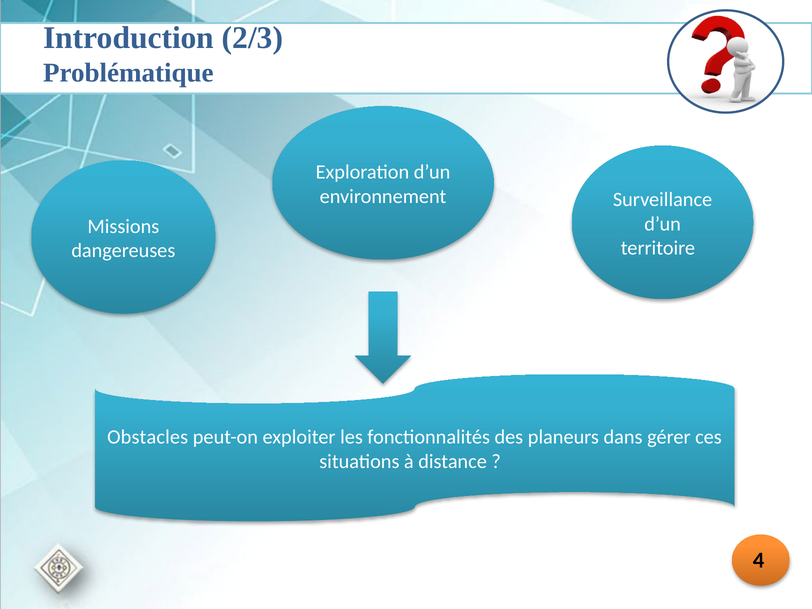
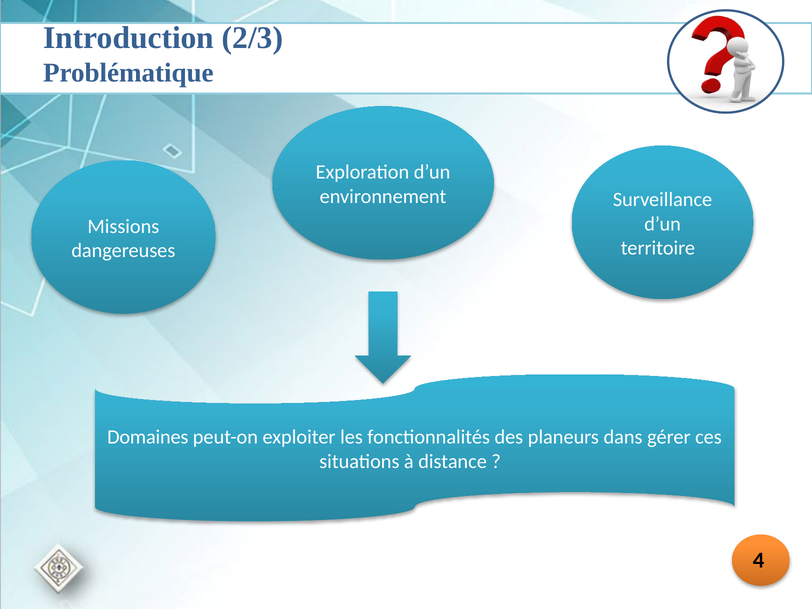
Obstacles: Obstacles -> Domaines (148, 437)
